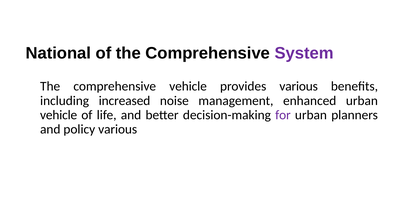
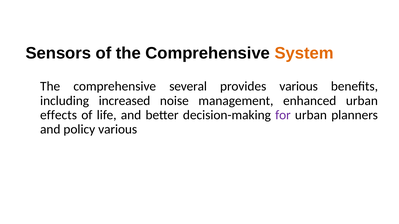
National: National -> Sensors (58, 53)
System colour: purple -> orange (304, 53)
comprehensive vehicle: vehicle -> several (188, 86)
vehicle: vehicle -> effects (59, 115)
